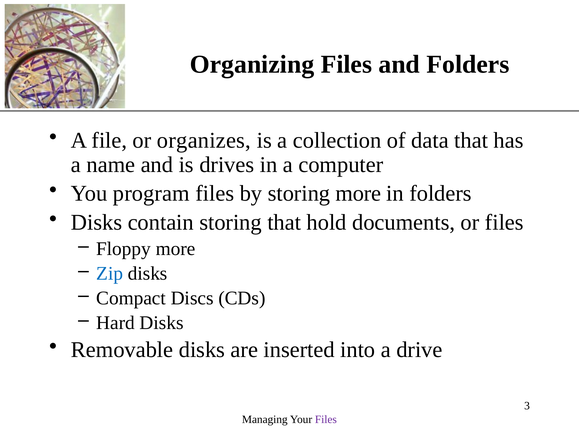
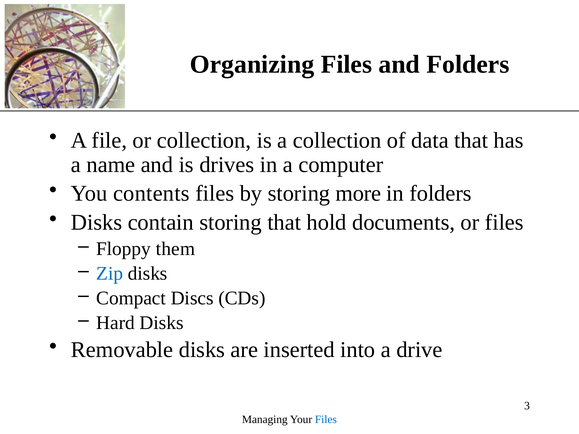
or organizes: organizes -> collection (204, 140)
program: program -> contents (151, 194)
Floppy more: more -> them (175, 249)
Files colour: purple -> blue (326, 420)
